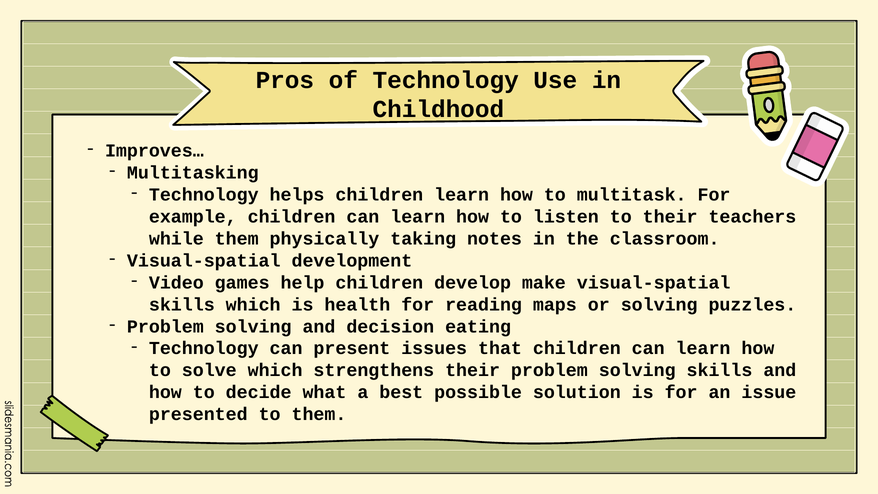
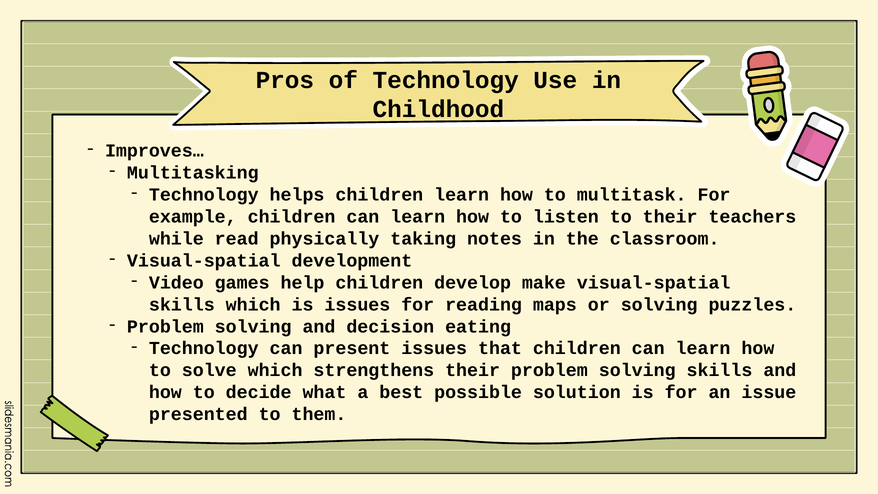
while them: them -> read (237, 239)
is health: health -> issues (357, 304)
